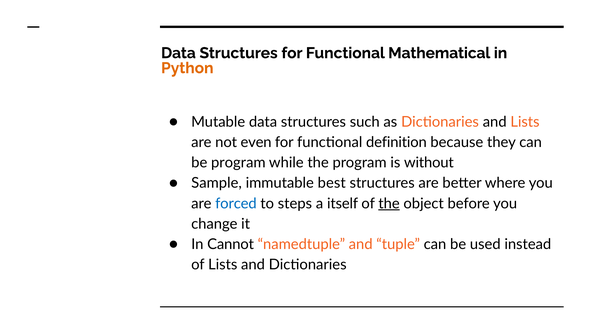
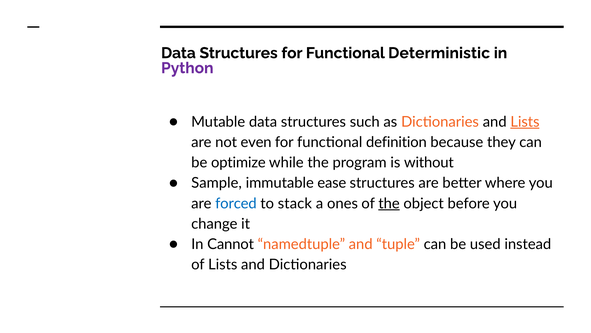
Mathematical: Mathematical -> Deterministic (439, 53)
Python colour: orange -> purple (187, 68)
Lists underline: none -> present (525, 122)
be program: program -> optimize (238, 162)
best: best -> ease (332, 183)
steps: steps -> stack (295, 203)
itself: itself -> ones (342, 203)
